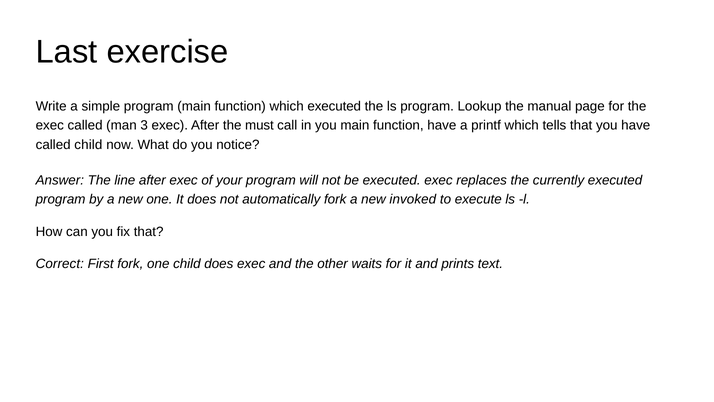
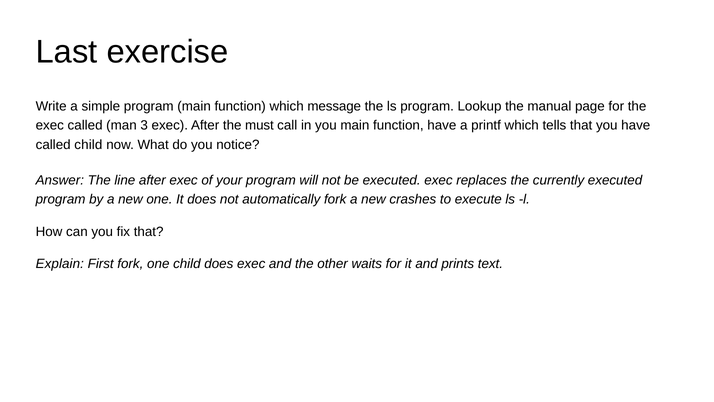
which executed: executed -> message (334, 106)
invoked: invoked -> crashes (413, 199)
Correct: Correct -> Explain (60, 264)
